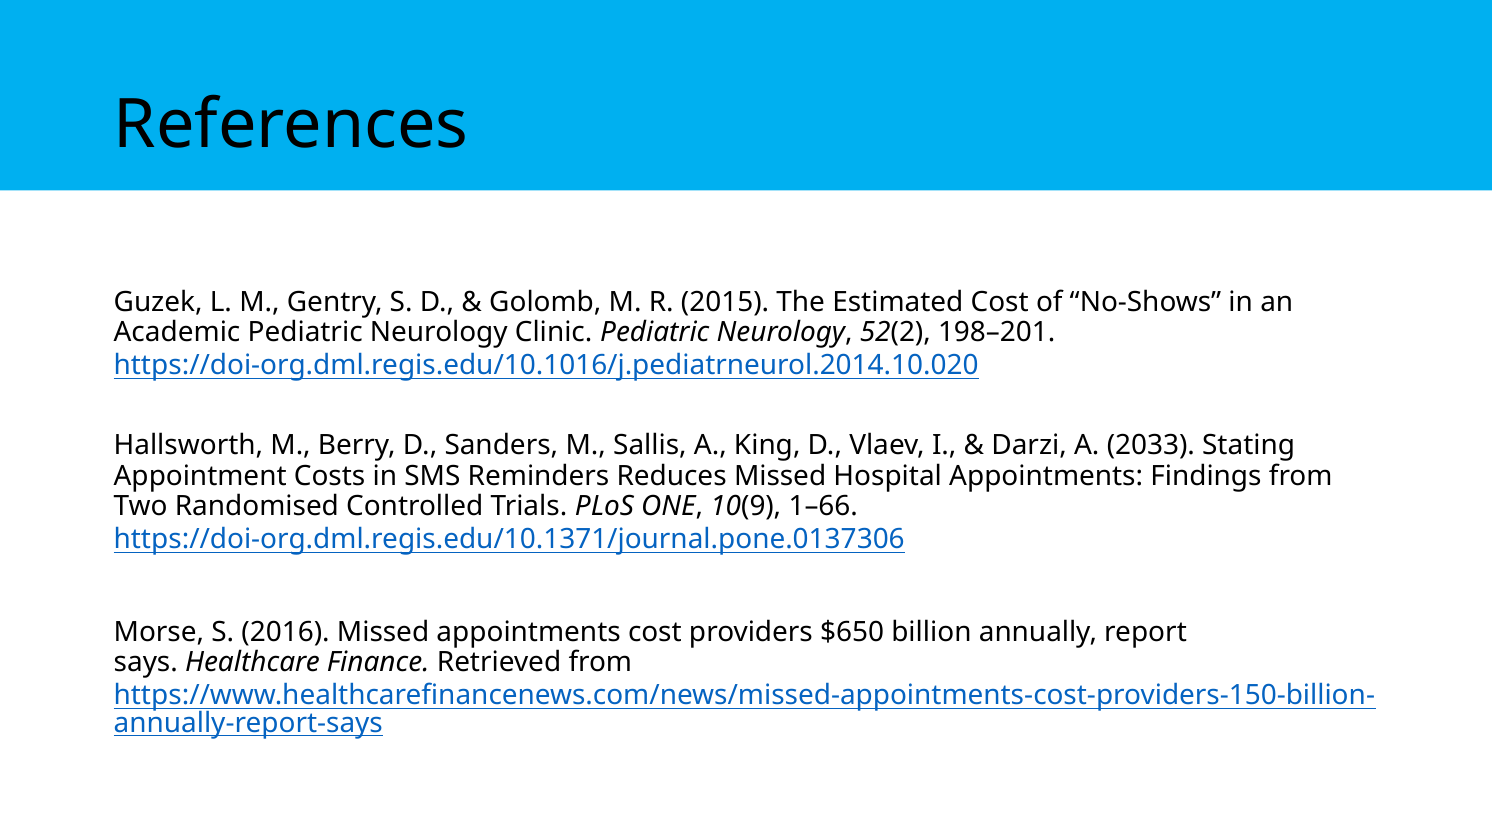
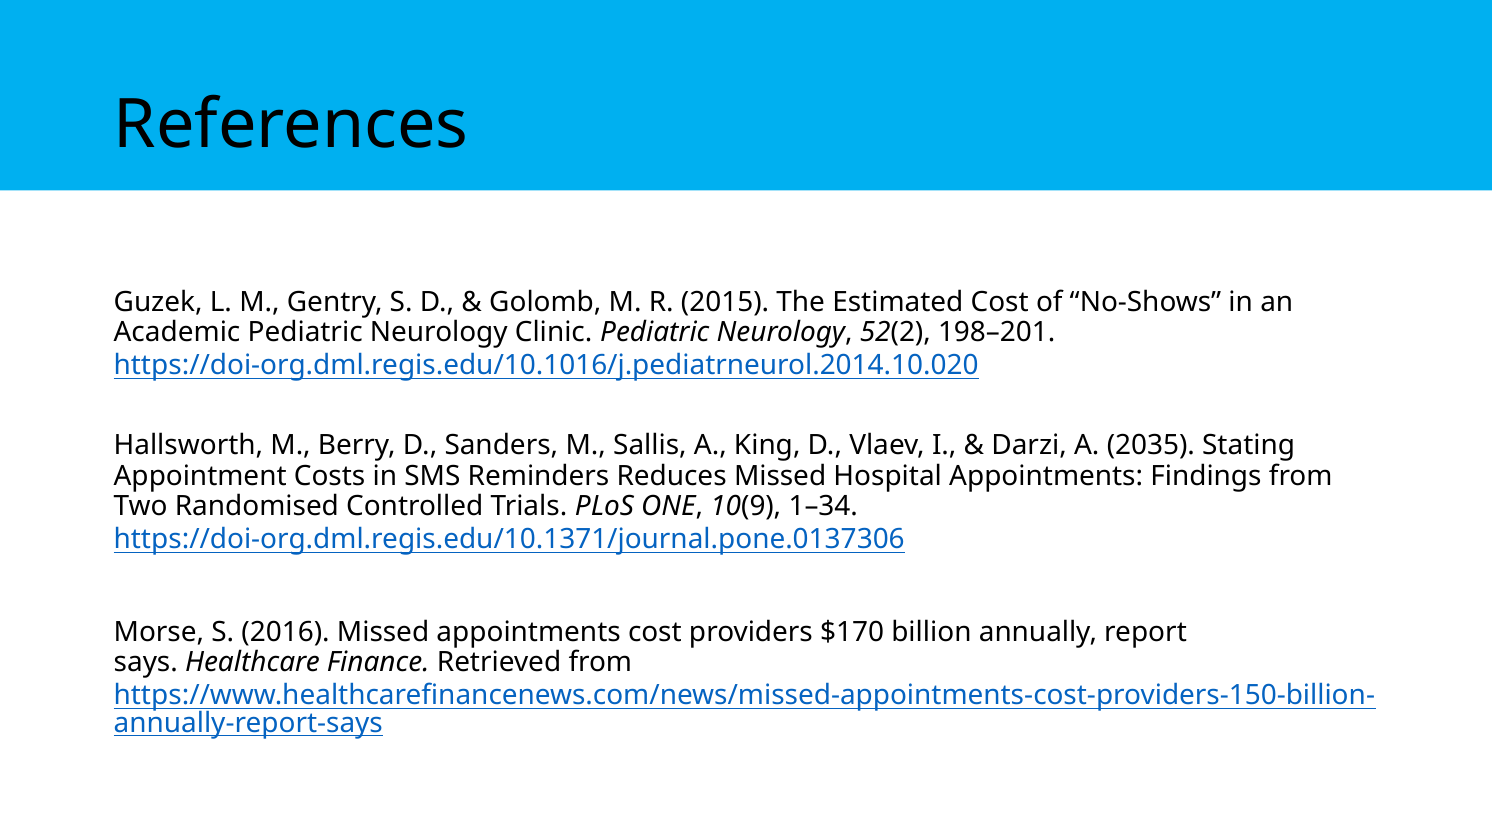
2033: 2033 -> 2035 (1151, 446)
1–66: 1–66 -> 1–34 (823, 506)
$650: $650 -> $170 (852, 632)
